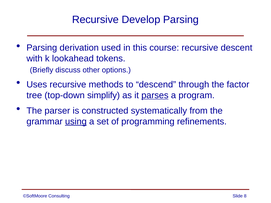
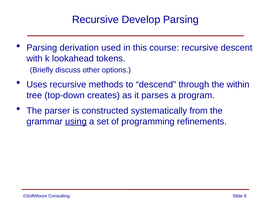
factor: factor -> within (238, 85)
simplify: simplify -> creates (104, 95)
parses underline: present -> none (155, 95)
